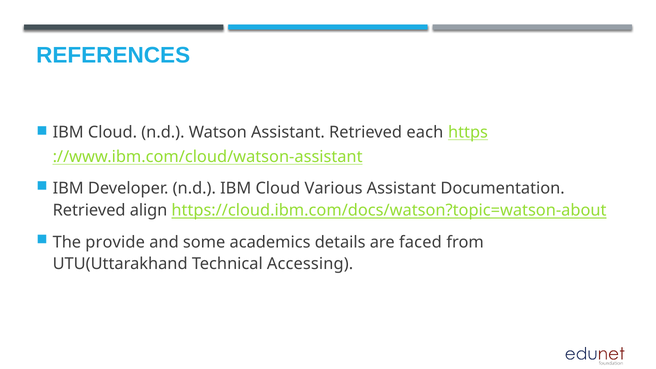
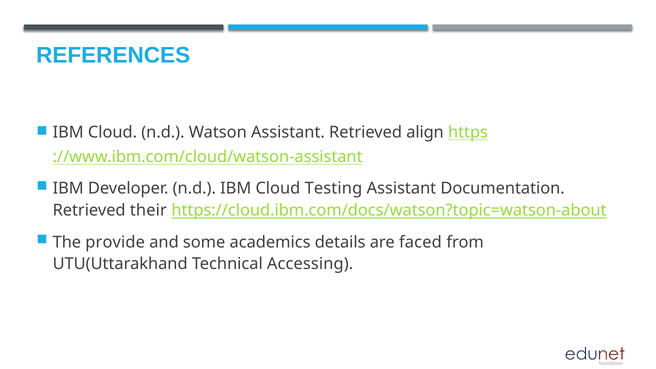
each: each -> align (425, 132)
Various: Various -> Testing (333, 189)
align: align -> their (148, 210)
